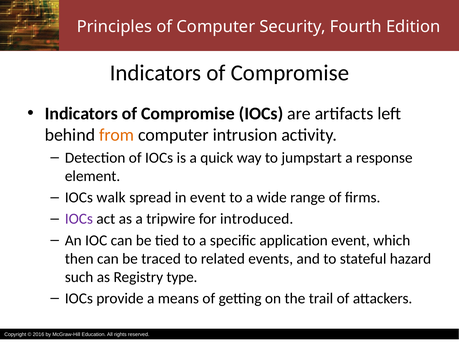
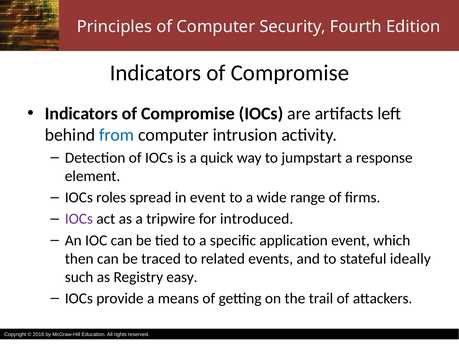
from colour: orange -> blue (117, 135)
walk: walk -> roles (111, 198)
hazard: hazard -> ideally (410, 259)
type: type -> easy (182, 277)
